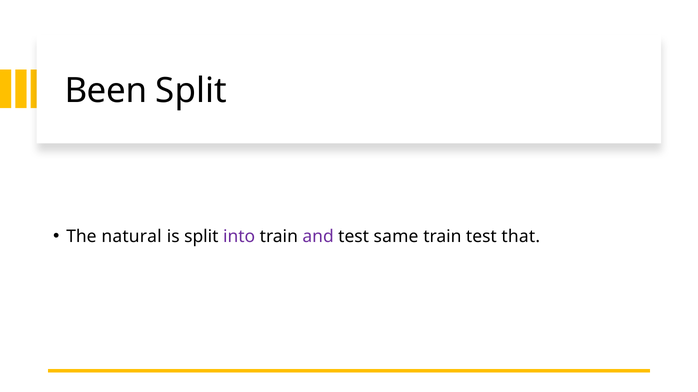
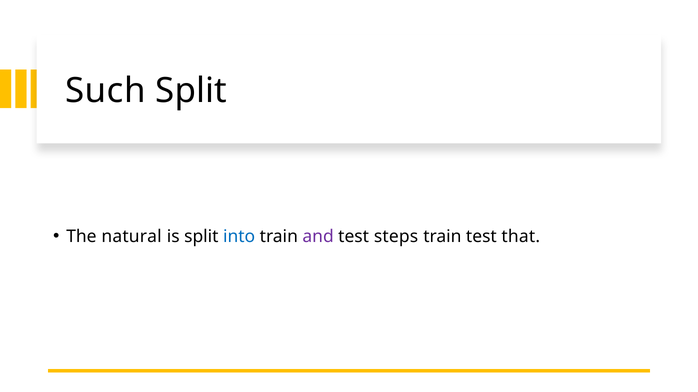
Been: Been -> Such (106, 91)
into colour: purple -> blue (239, 237)
same: same -> steps (396, 237)
